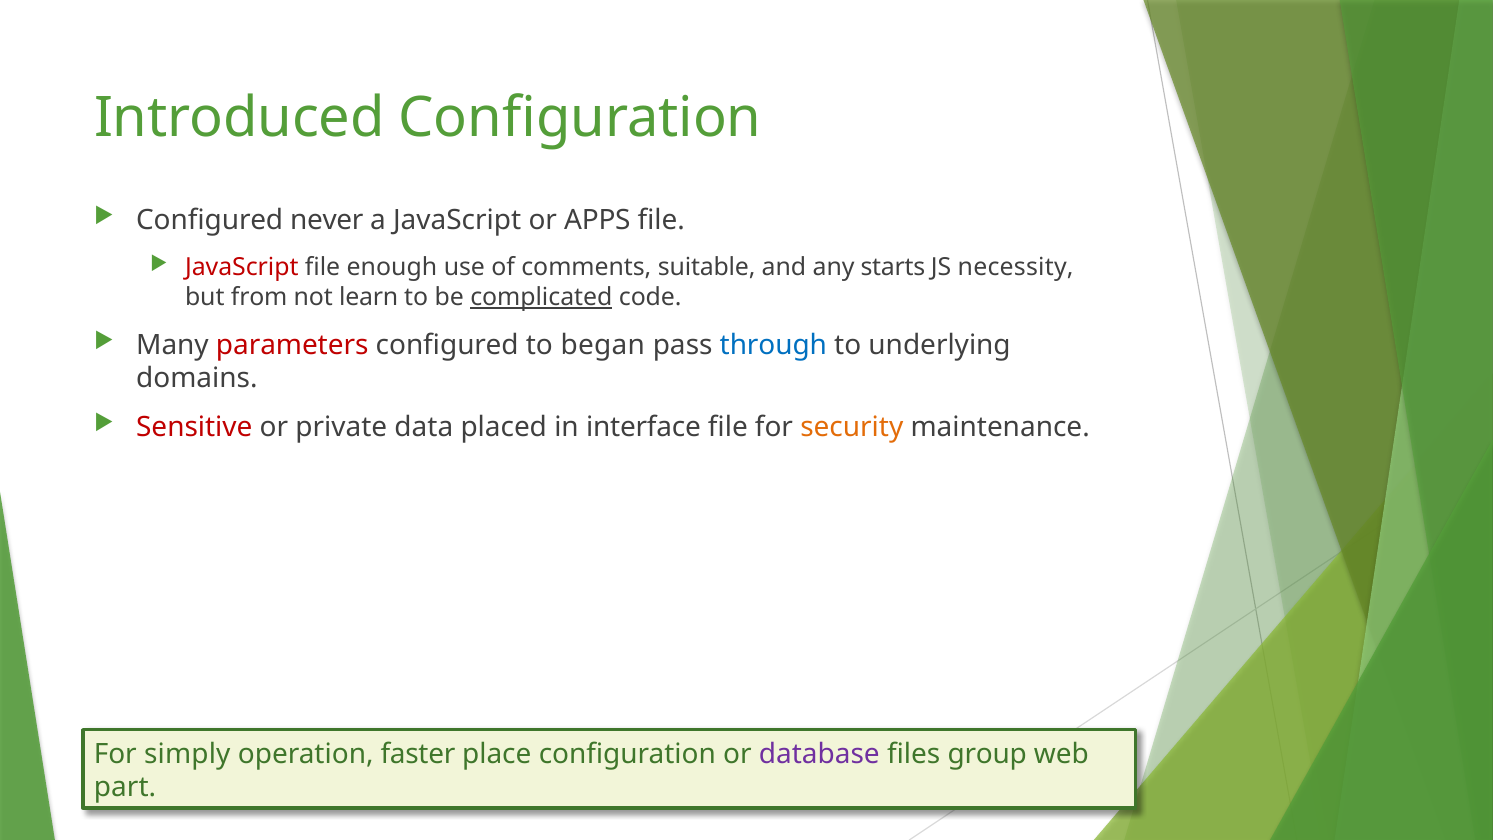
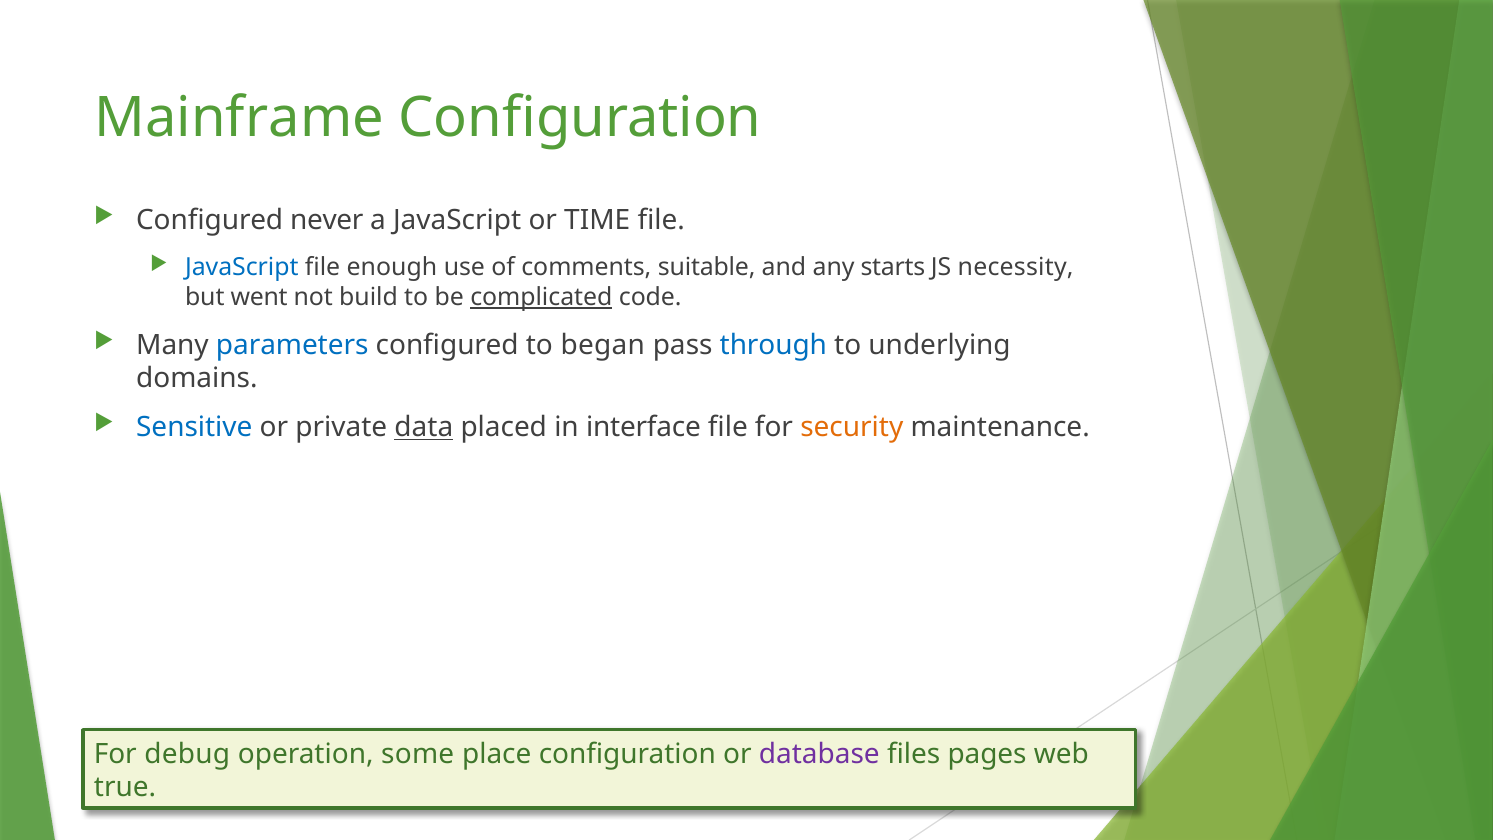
Introduced: Introduced -> Mainframe (239, 118)
APPS: APPS -> TIME (597, 220)
JavaScript colour: red -> blue (242, 267)
from: from -> went (259, 297)
learn: learn -> build (369, 297)
parameters colour: red -> blue (292, 345)
Sensitive colour: red -> blue (194, 427)
data underline: none -> present (424, 427)
simply: simply -> debug (187, 754)
faster: faster -> some (418, 754)
group: group -> pages (987, 754)
part: part -> true (125, 787)
